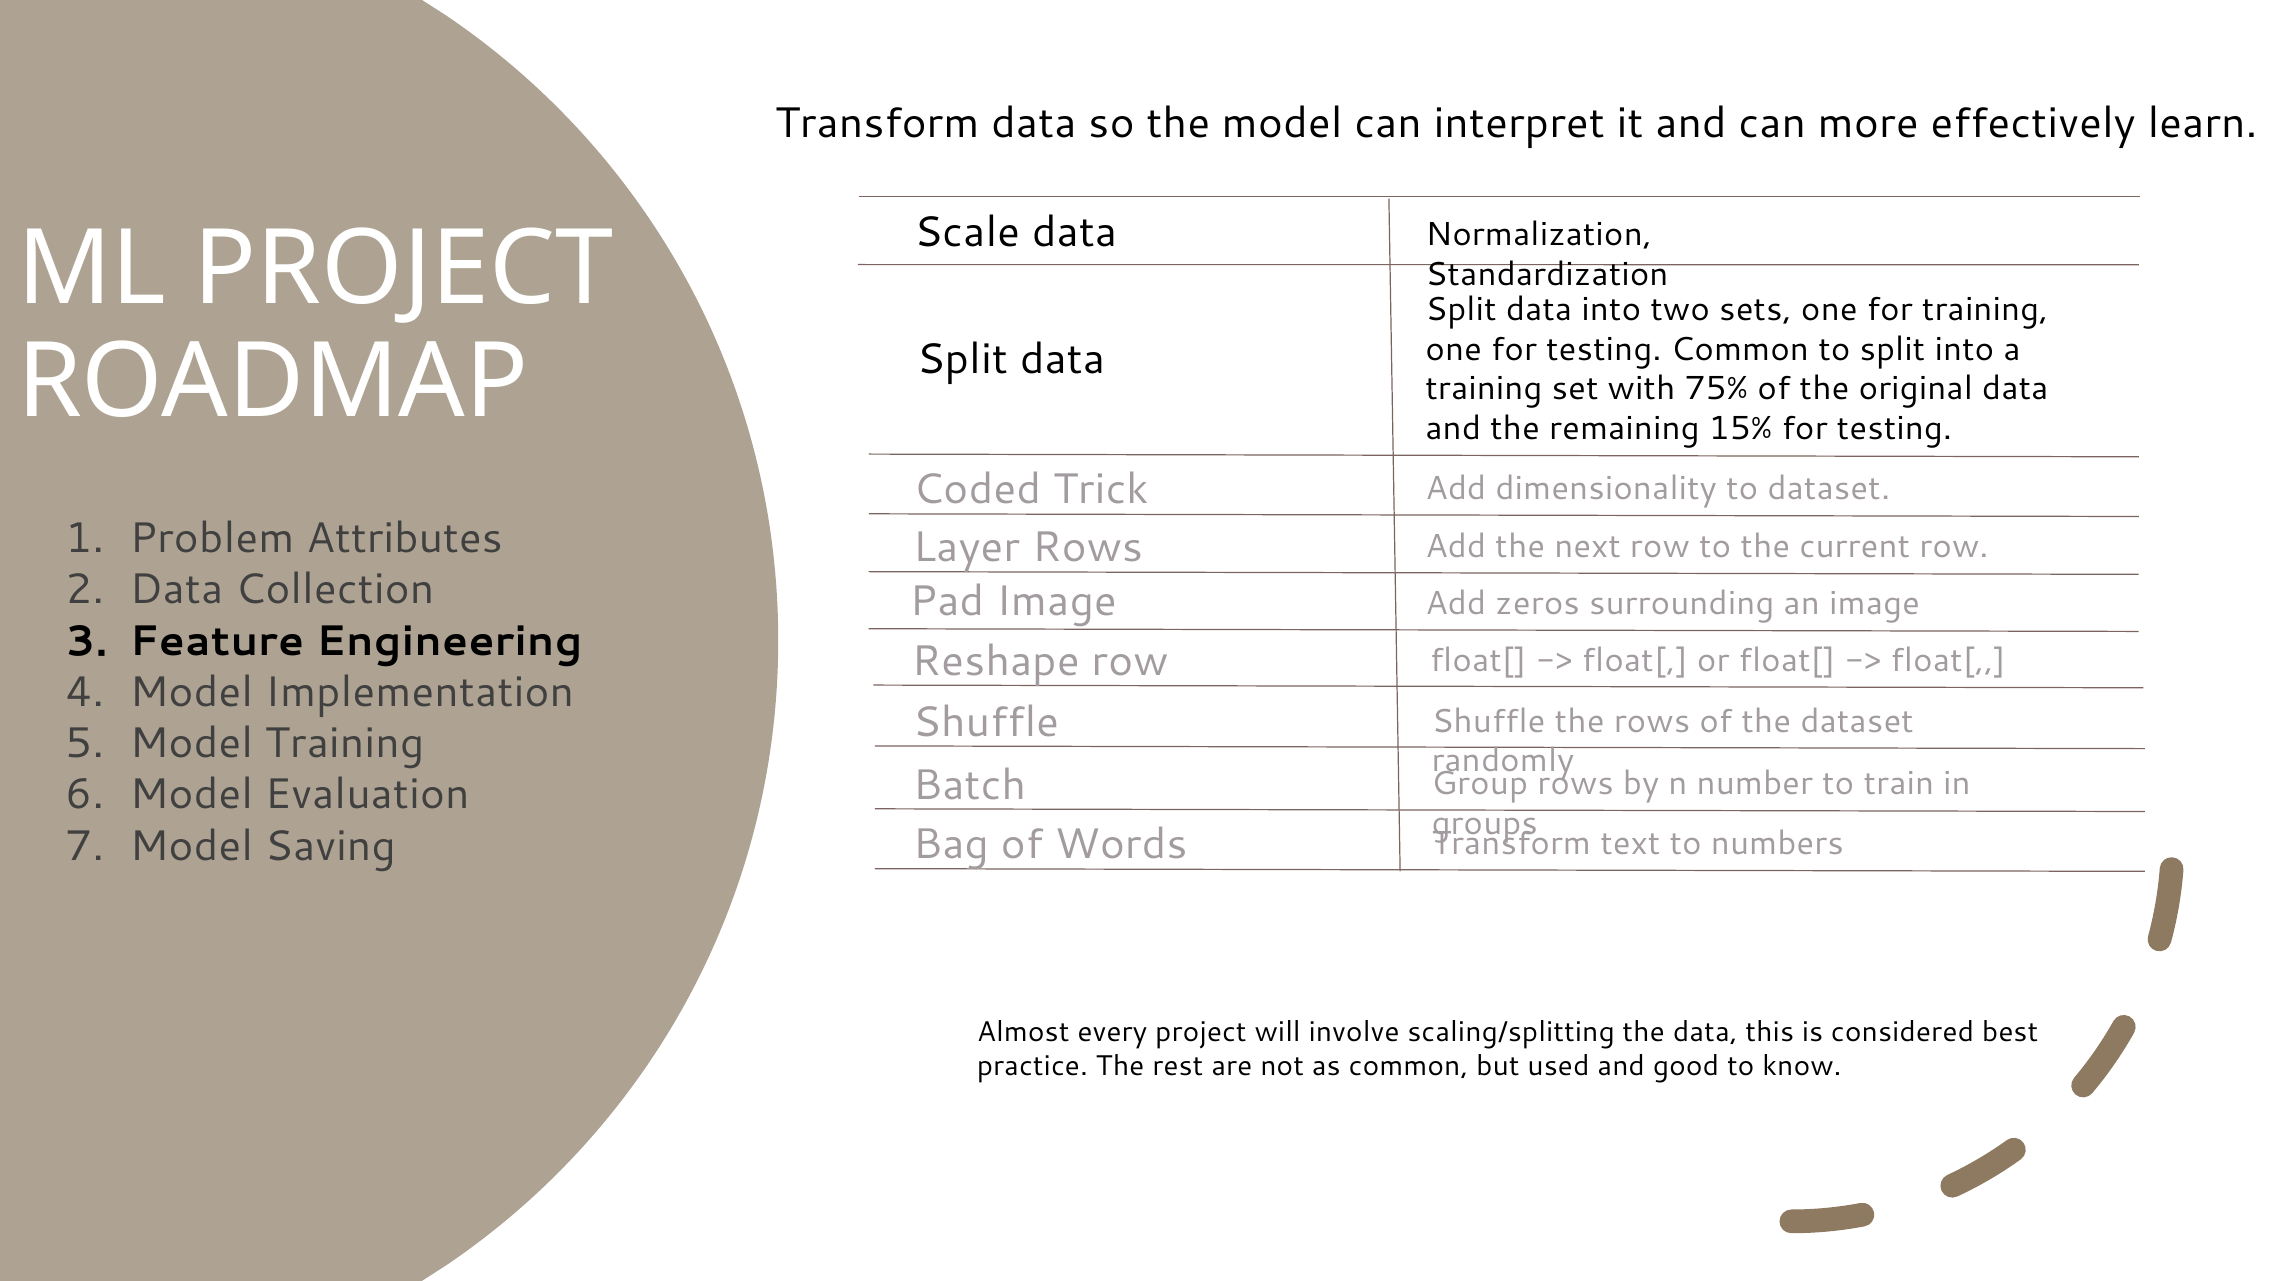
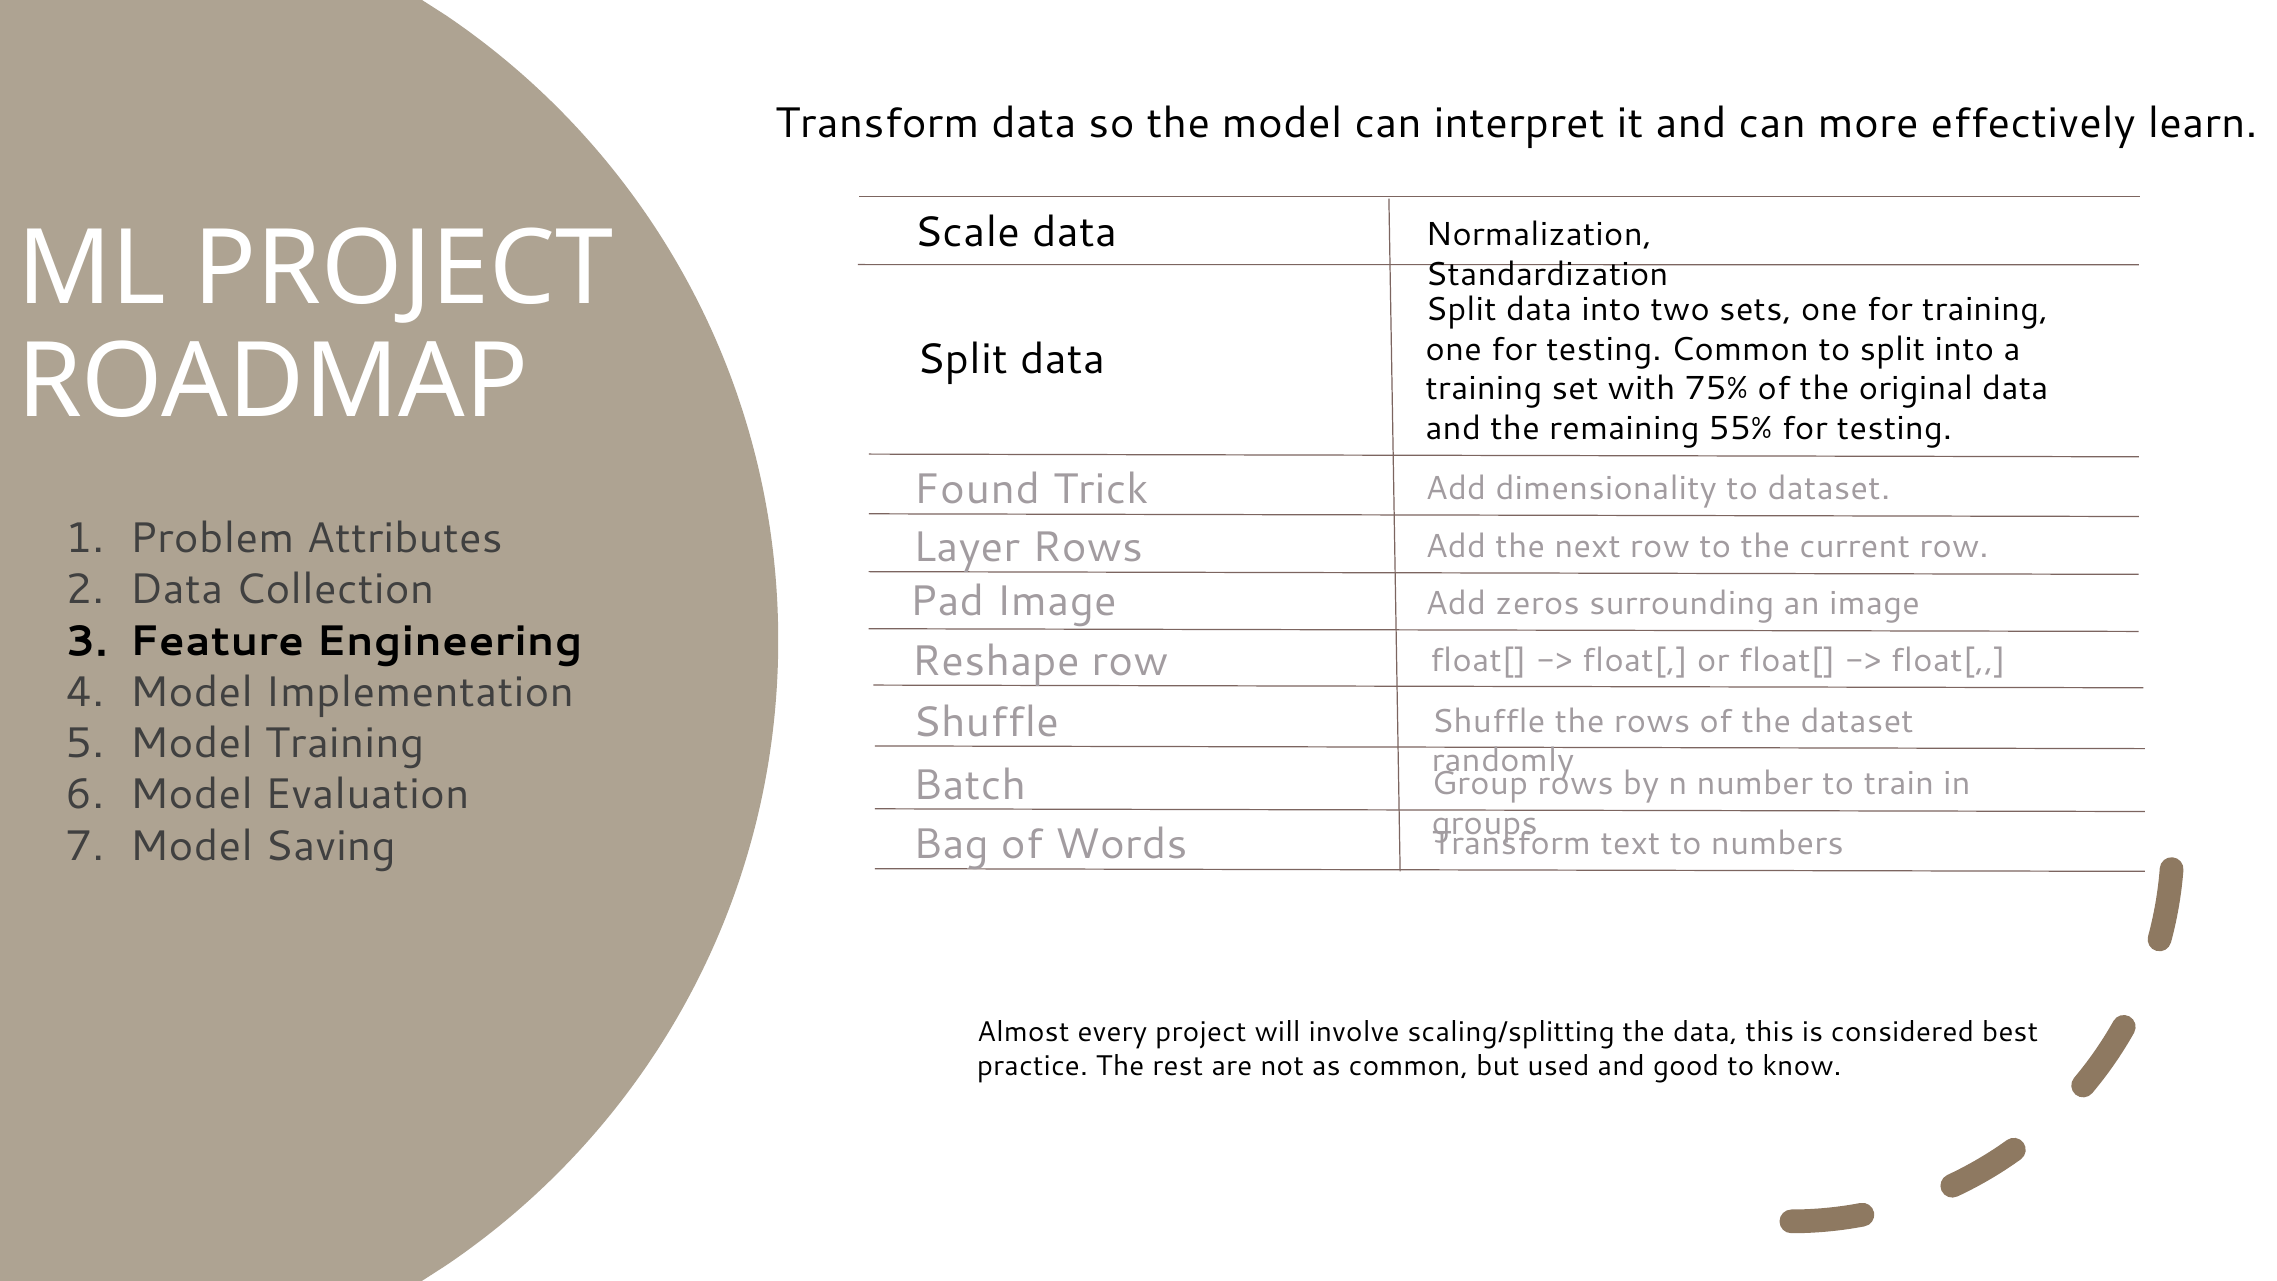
15%: 15% -> 55% (1741, 429)
Coded: Coded -> Found (977, 489)
